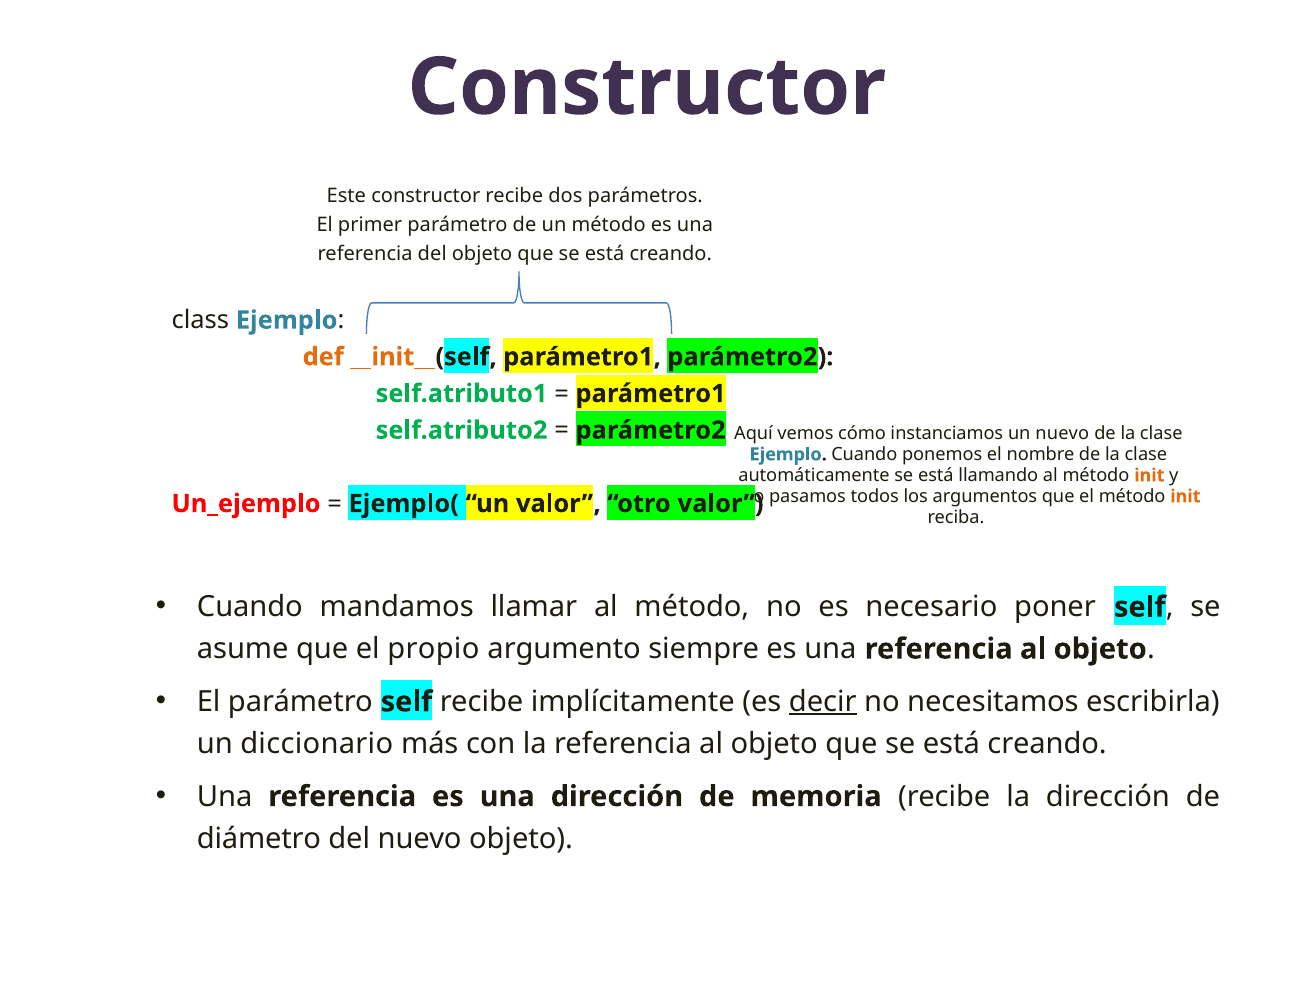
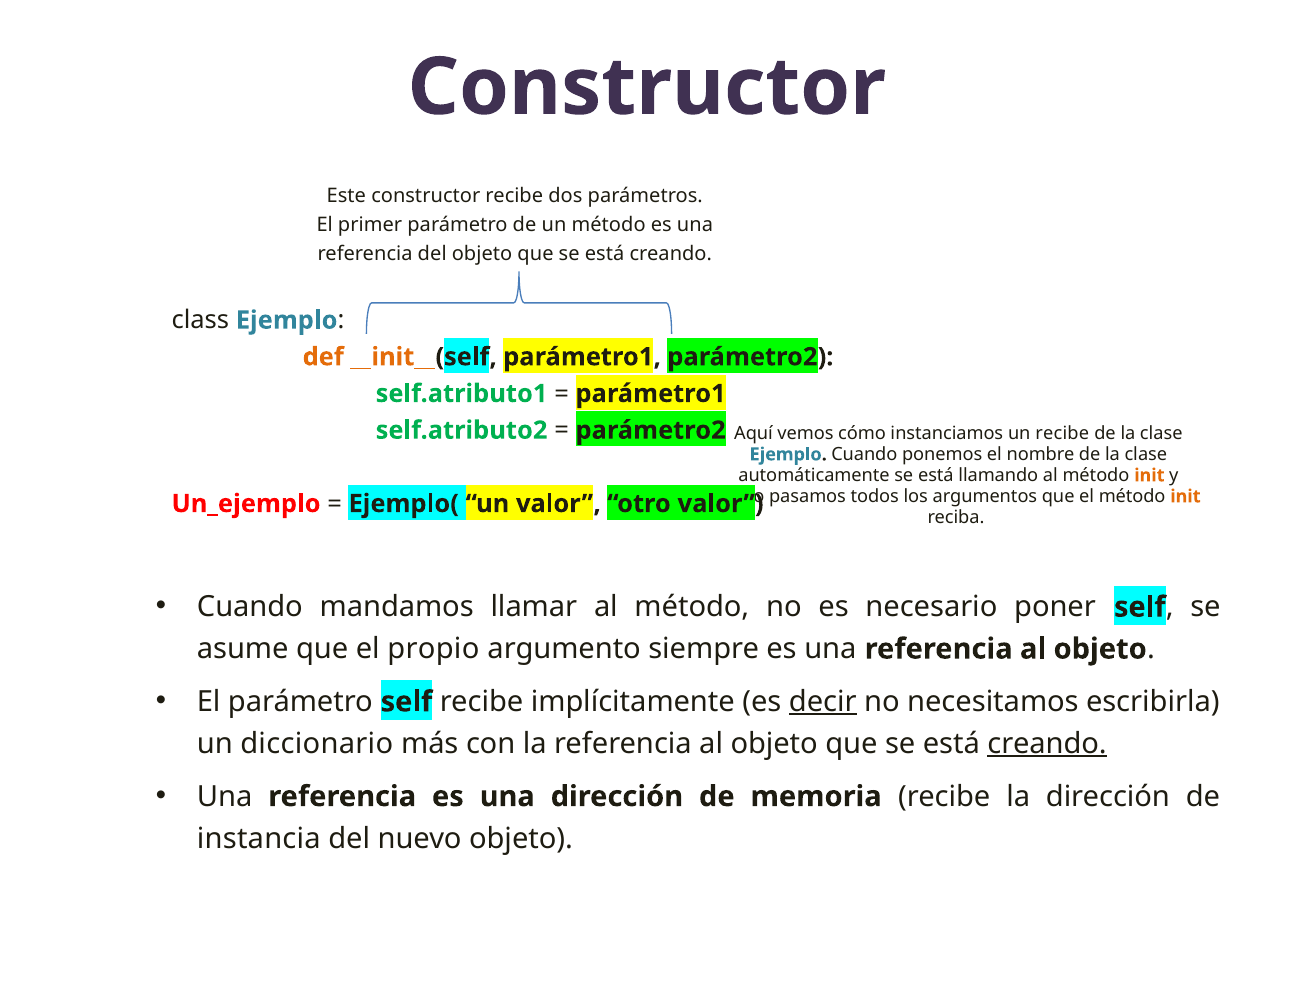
un nuevo: nuevo -> recibe (1062, 433)
creando underline: none -> present (1047, 744)
diámetro: diámetro -> instancia (259, 839)
